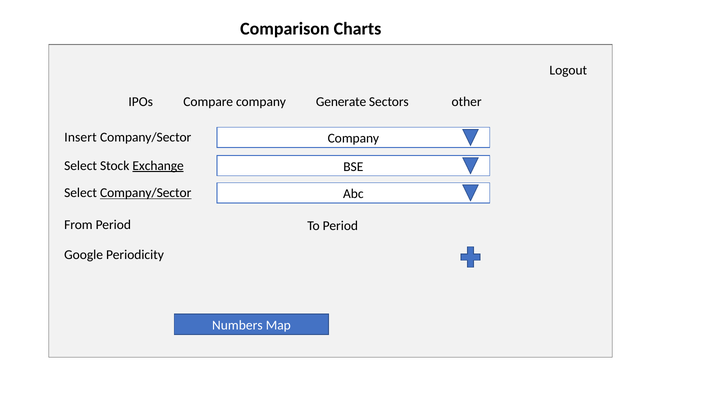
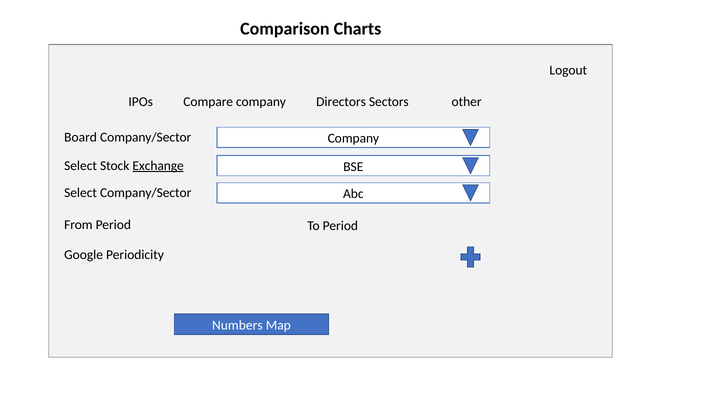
Generate: Generate -> Directors (341, 102)
Insert: Insert -> Board (81, 137)
Company/Sector underline: present -> none (146, 193)
